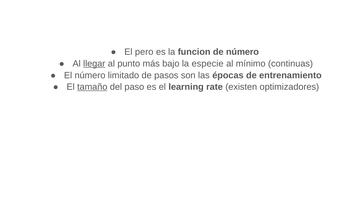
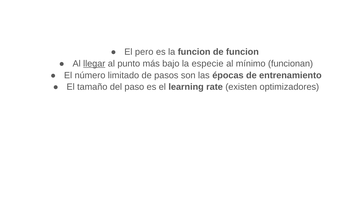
de número: número -> funcion (242, 52)
continuas: continuas -> funcionan (291, 64)
tamaño underline: present -> none (92, 87)
